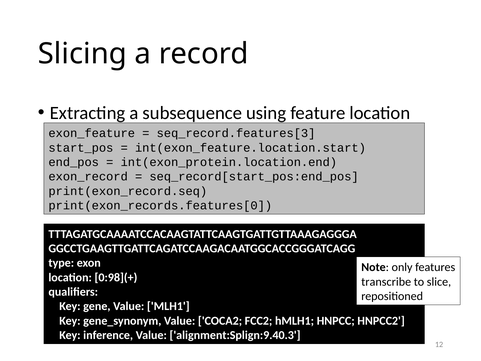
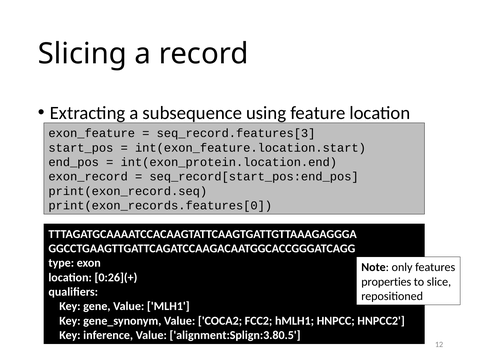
0:98](+: 0:98](+ -> 0:26](+ (116, 277)
transcribe: transcribe -> properties (386, 282)
alignment:Splign:9.40.3: alignment:Splign:9.40.3 -> alignment:Splign:3.80.5 (235, 335)
